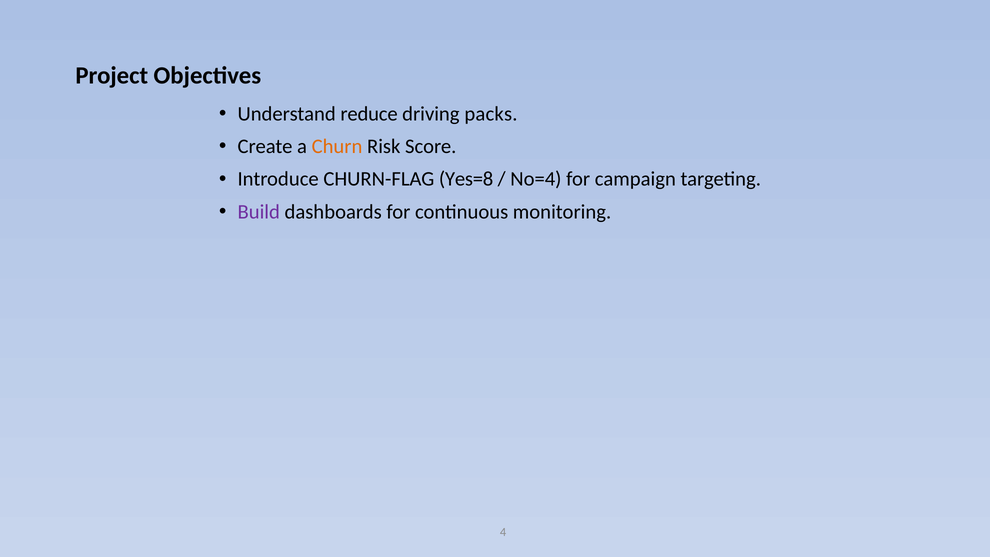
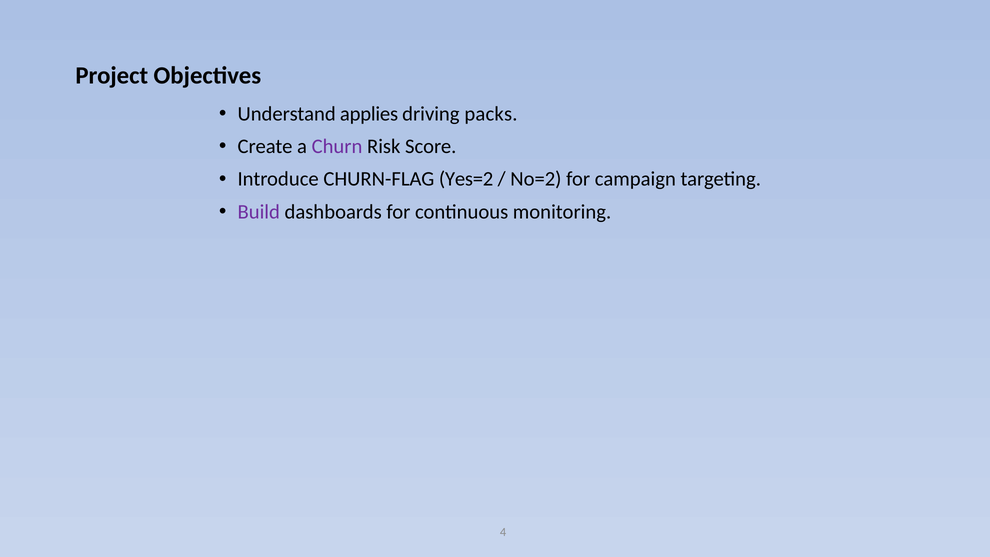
reduce: reduce -> applies (369, 114)
Churn colour: orange -> purple (337, 146)
Yes=8: Yes=8 -> Yes=2 (466, 179)
No=4: No=4 -> No=2 (536, 179)
